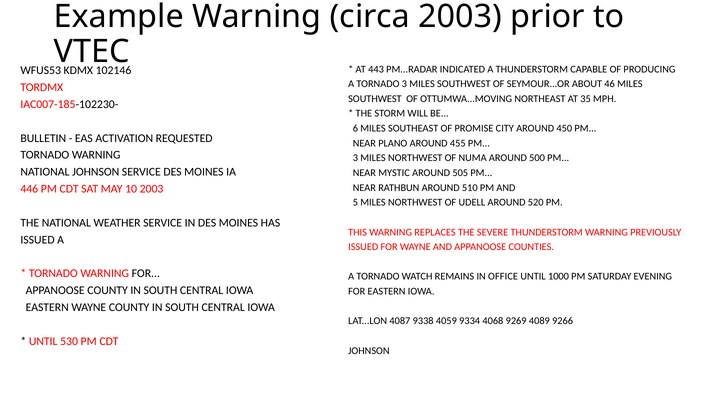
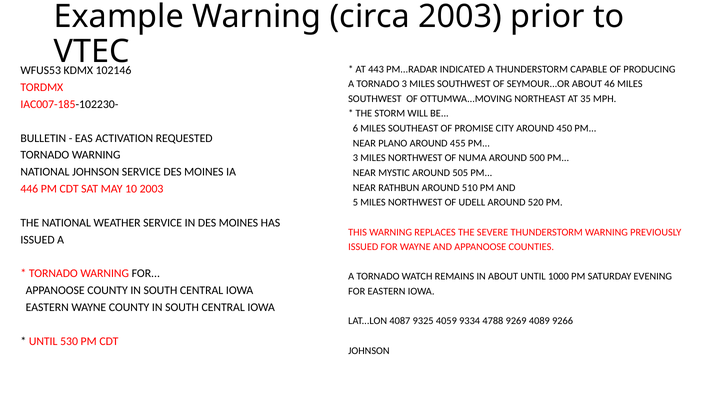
IN OFFICE: OFFICE -> ABOUT (503, 277)
9338: 9338 -> 9325 (423, 321)
4068: 4068 -> 4788 (493, 321)
